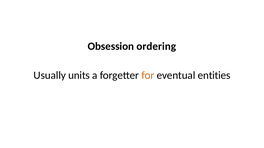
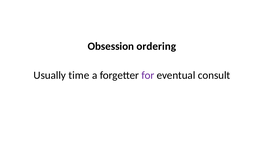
units: units -> time (79, 76)
for colour: orange -> purple (148, 76)
entities: entities -> consult (214, 76)
